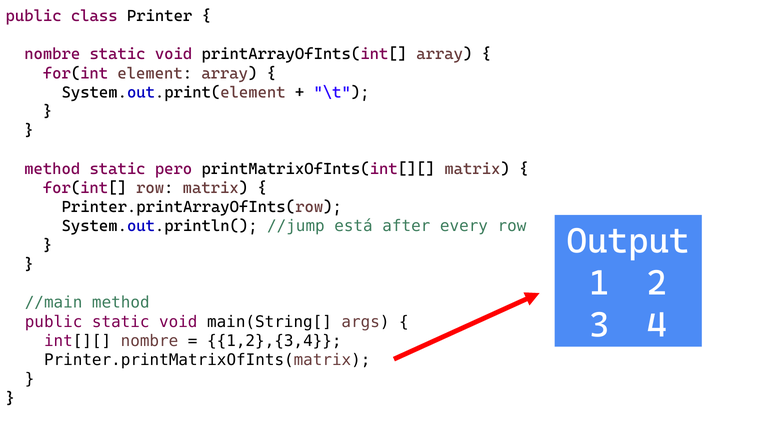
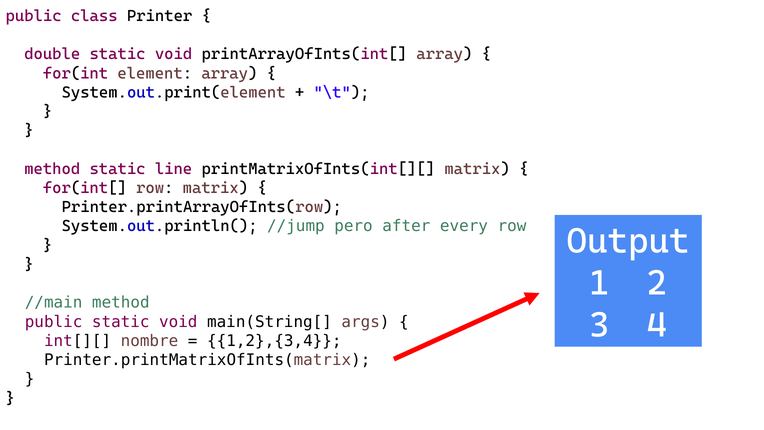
nombre: nombre -> double (52, 54)
pero: pero -> line (174, 169)
está: está -> pero (353, 226)
